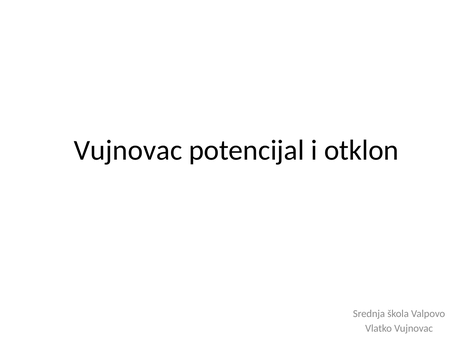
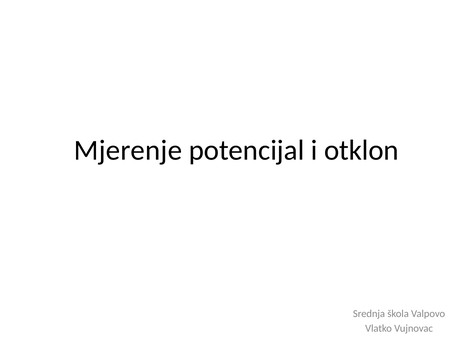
Vujnovac: Vujnovac -> Mjerenje (128, 150)
